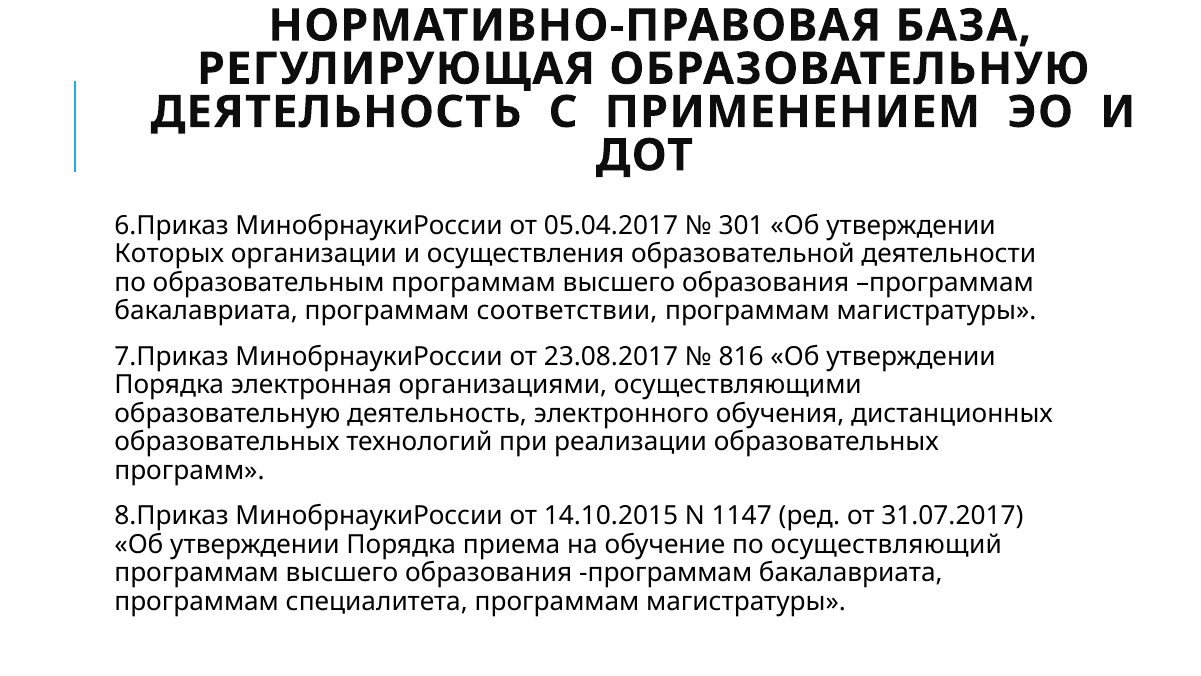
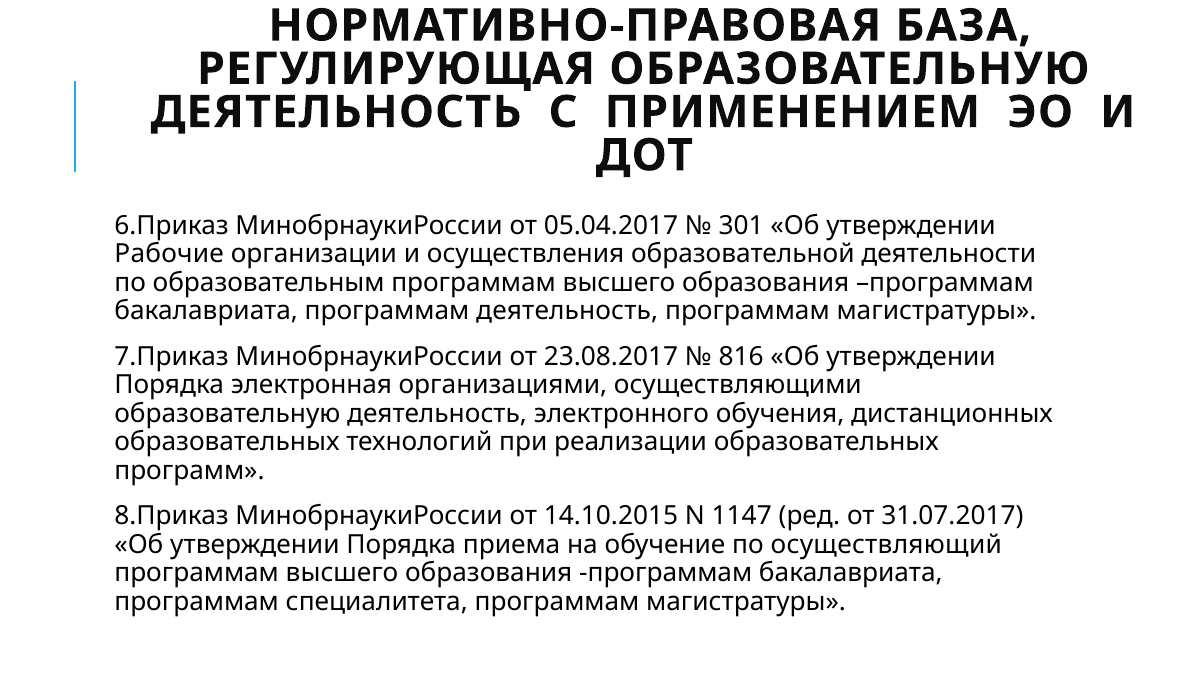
Которых: Которых -> Рабочие (169, 254)
программам соответствии: соответствии -> деятельность (567, 311)
